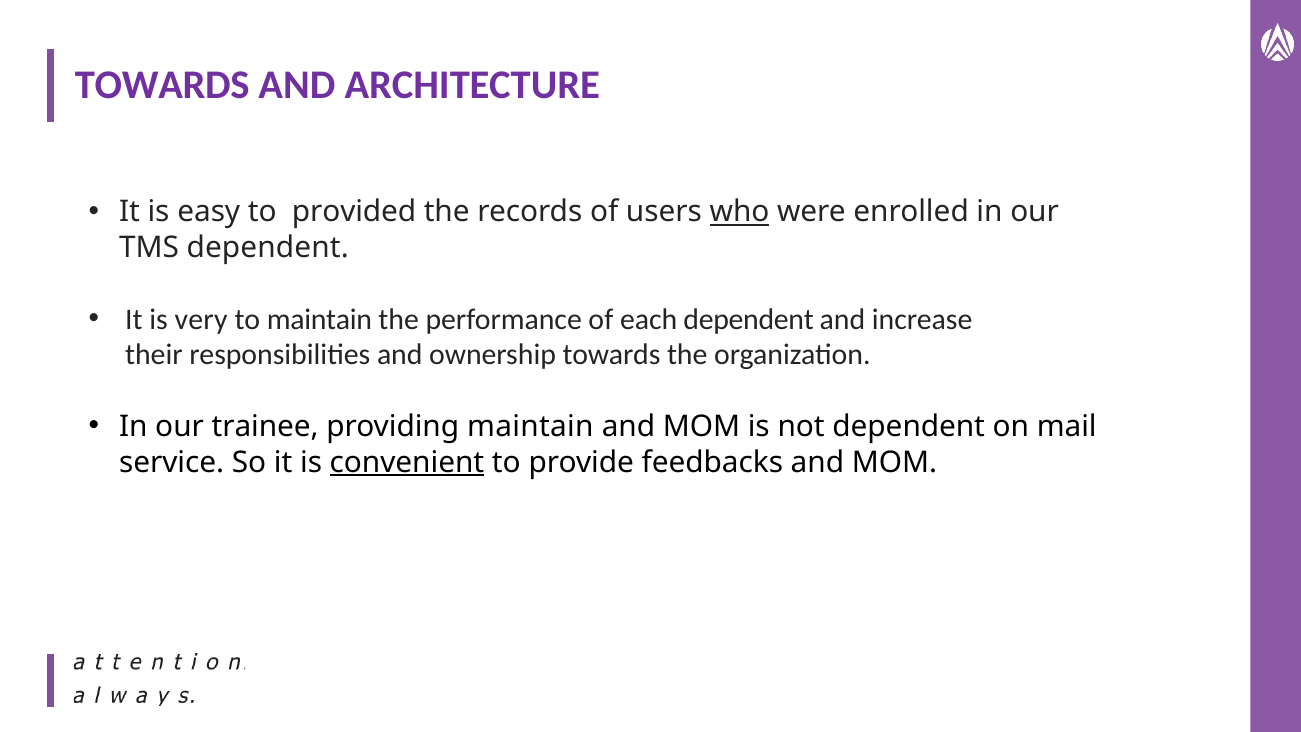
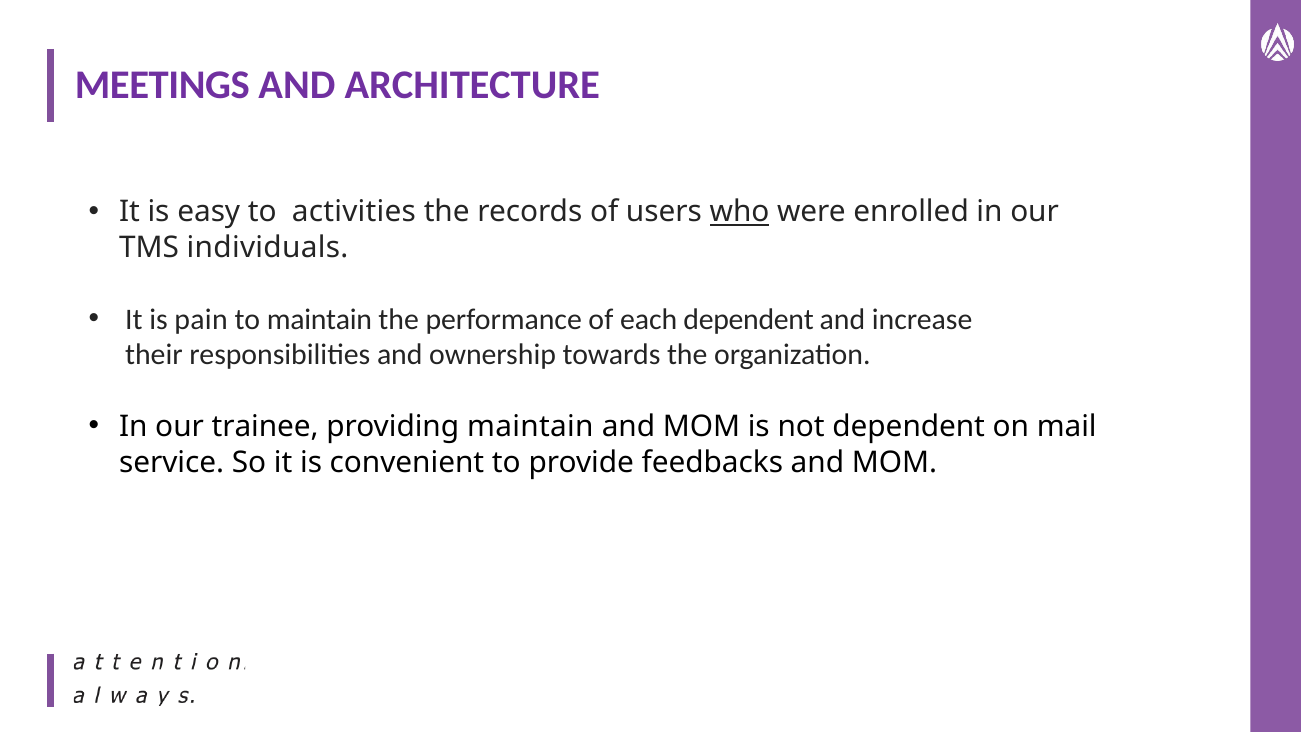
TOWARDS: TOWARDS -> MEETINGS (162, 85)
provided: provided -> activities (354, 212)
TMS dependent: dependent -> individuals (268, 248)
very: very -> pain (201, 319)
convenient underline: present -> none (407, 462)
